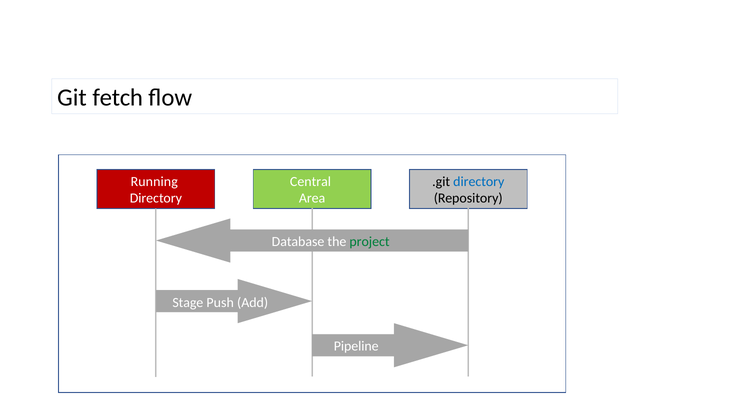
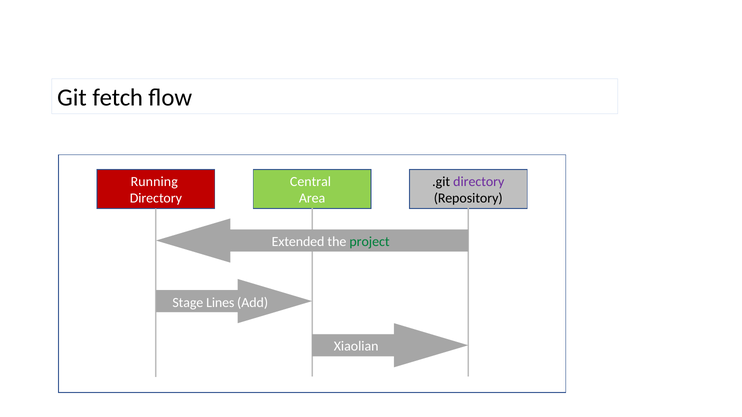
directory colour: blue -> purple (479, 182)
Database: Database -> Extended (298, 242)
Push: Push -> Lines (220, 303)
Pipeline: Pipeline -> Xiaolian (356, 346)
